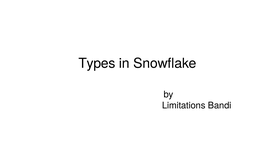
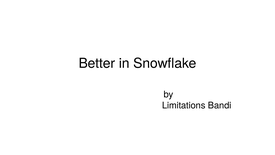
Types: Types -> Better (97, 63)
